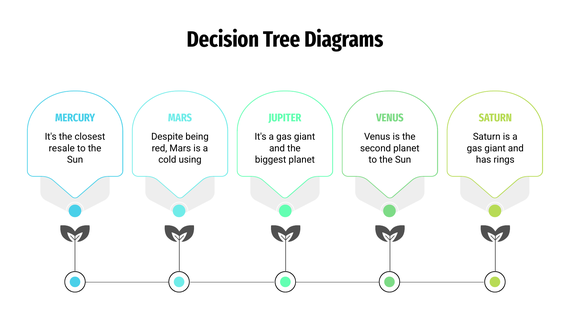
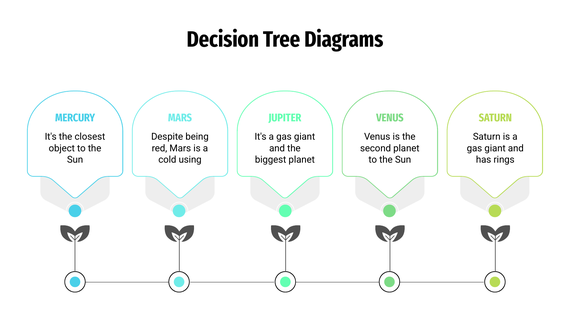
resale: resale -> object (62, 148)
